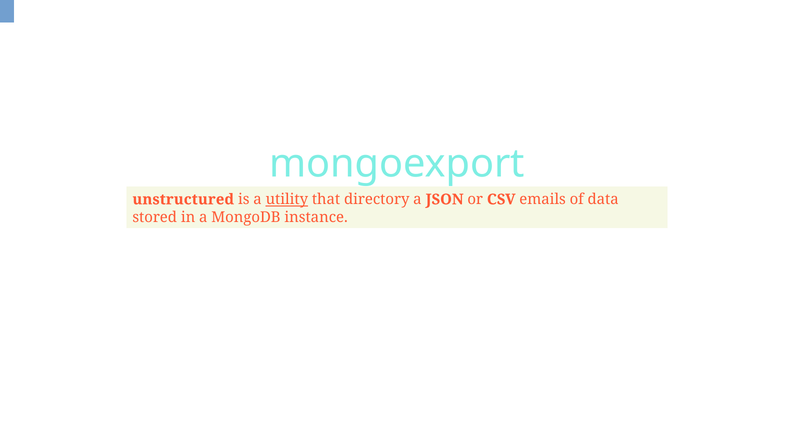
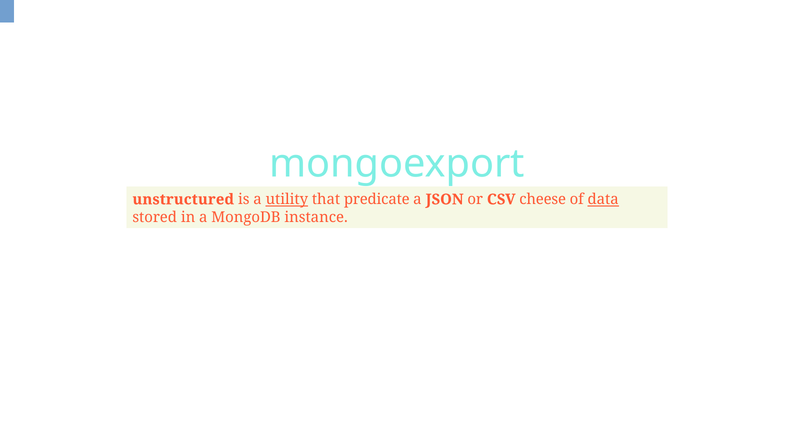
directory: directory -> predicate (377, 199)
emails: emails -> cheese (543, 199)
data underline: none -> present (603, 199)
